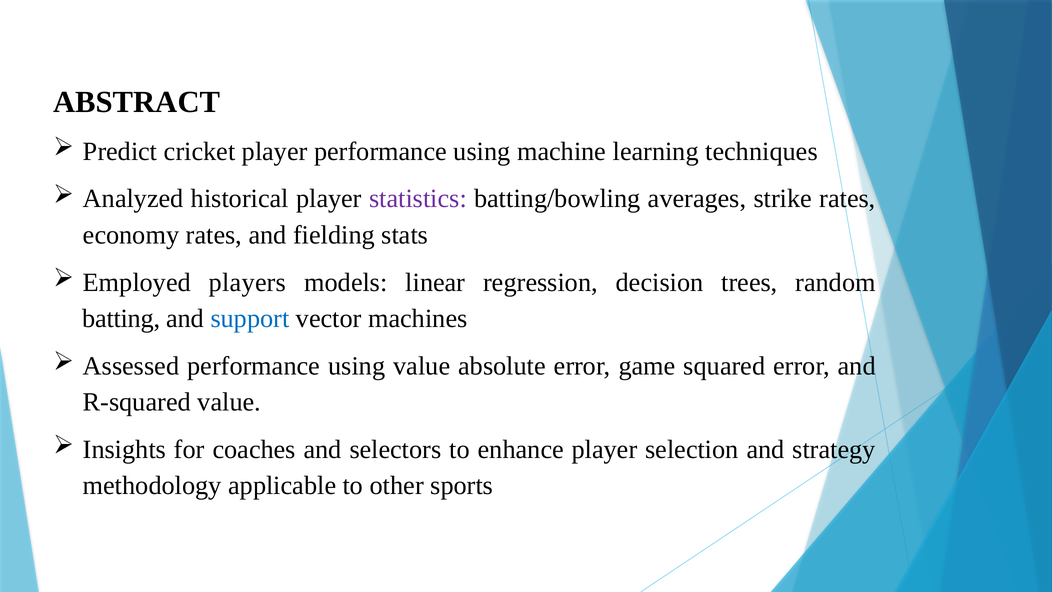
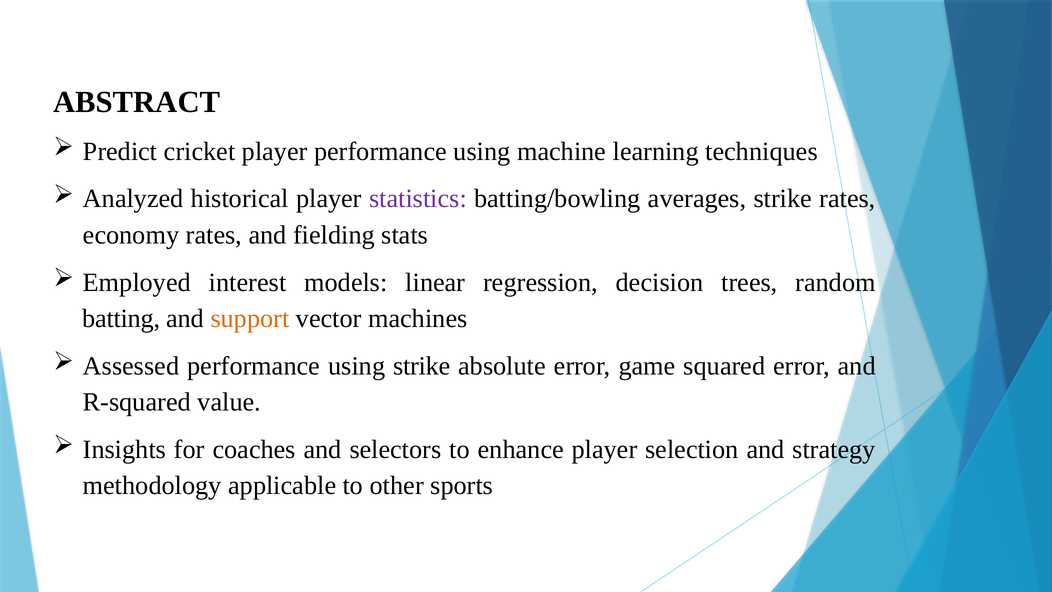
players: players -> interest (248, 282)
support colour: blue -> orange (250, 319)
using value: value -> strike (422, 366)
